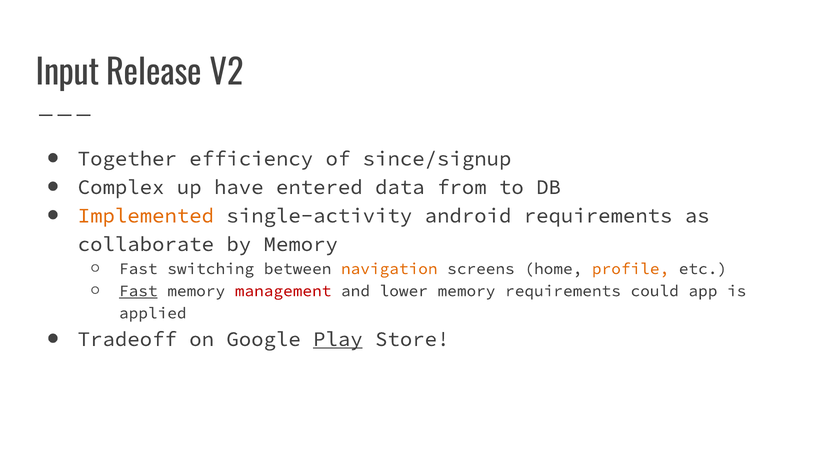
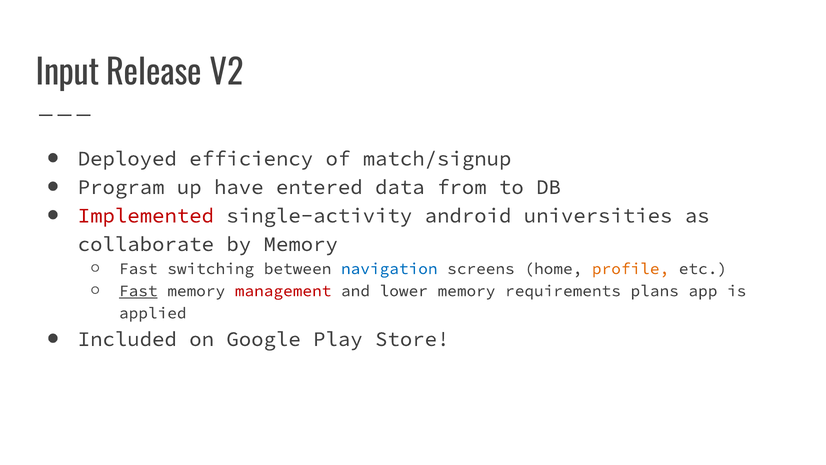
Together: Together -> Deployed (127, 158)
since/signup: since/signup -> match/signup (437, 158)
Complex: Complex -> Program (121, 187)
Implemented colour: orange -> red (146, 215)
android requirements: requirements -> universities (598, 215)
navigation colour: orange -> blue (389, 269)
could: could -> plans (655, 291)
Tradeoff: Tradeoff -> Included (127, 339)
Play underline: present -> none (338, 339)
